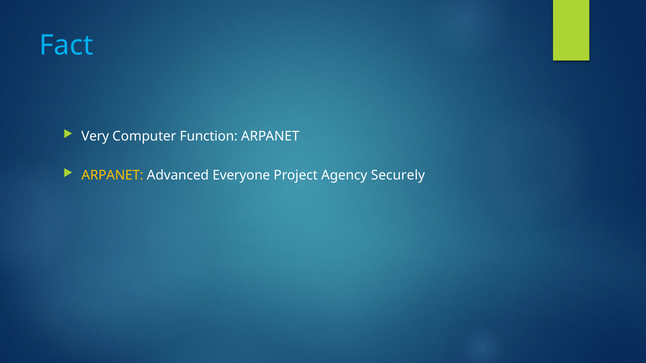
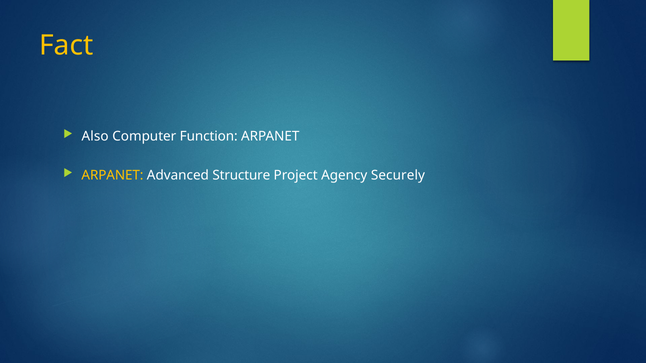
Fact colour: light blue -> yellow (66, 45)
Very: Very -> Also (95, 136)
Everyone: Everyone -> Structure (241, 175)
